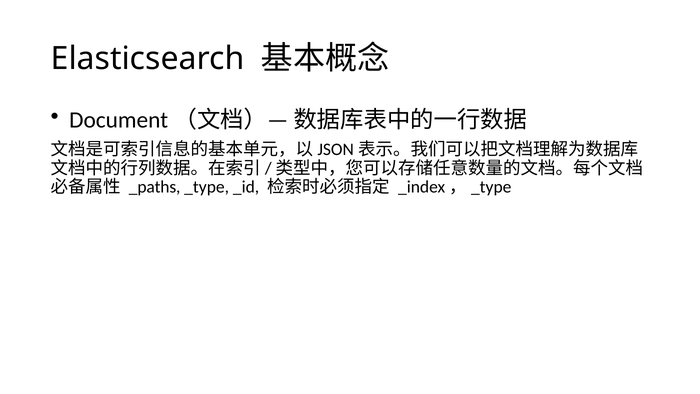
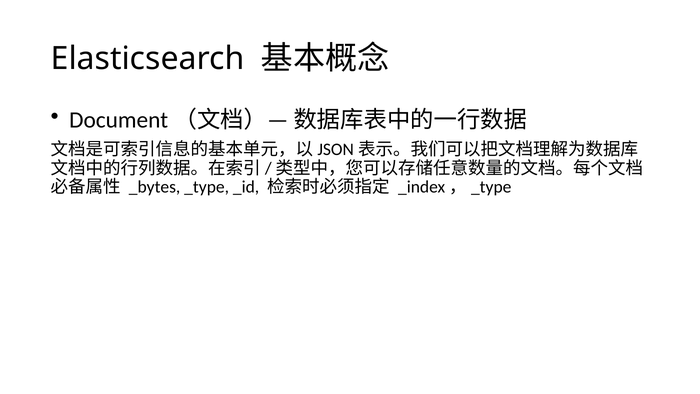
_paths: _paths -> _bytes (155, 187)
